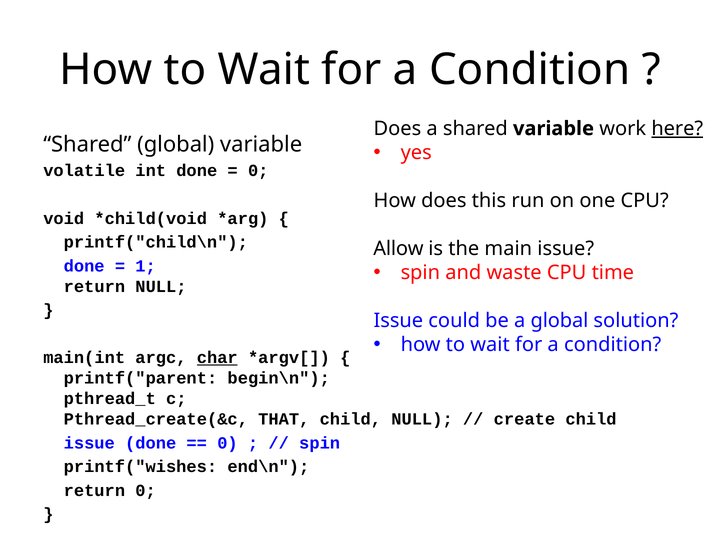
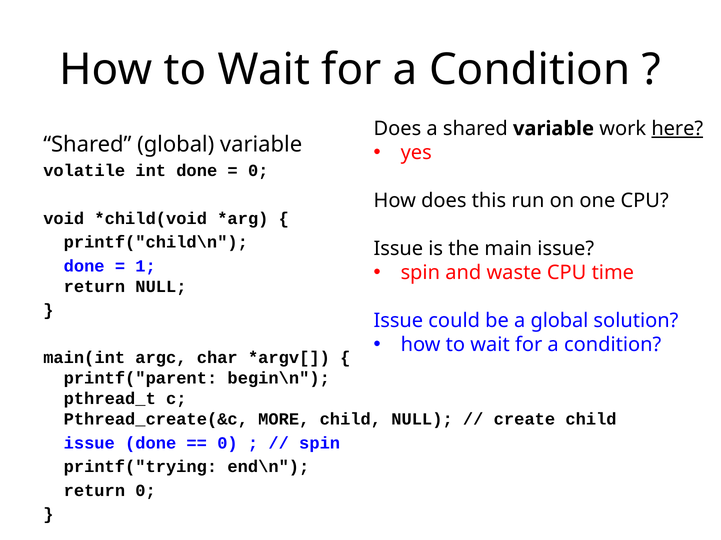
Allow: Allow -> Issue (398, 249)
char underline: present -> none (217, 358)
THAT: THAT -> MORE (284, 420)
printf("wishes: printf("wishes -> printf("trying (140, 467)
